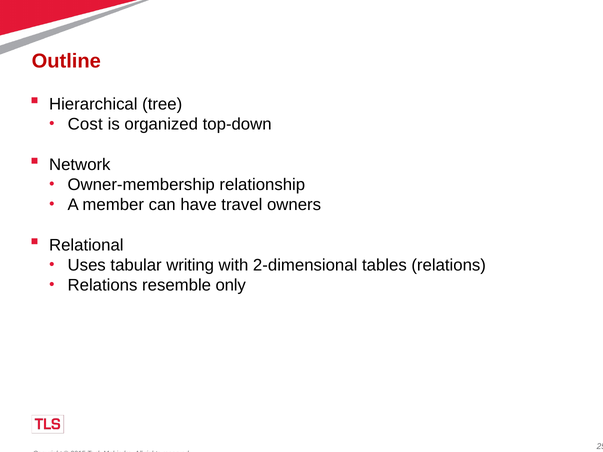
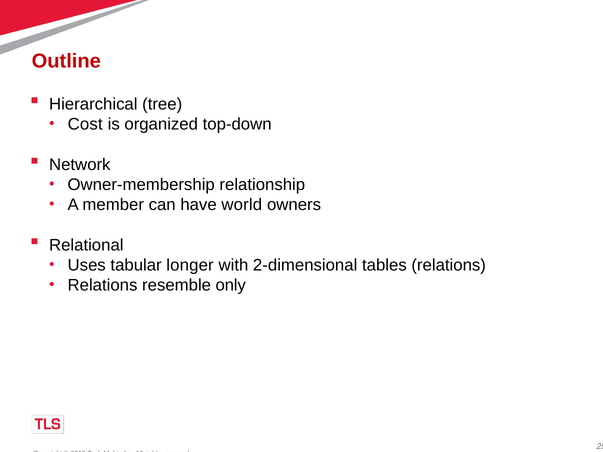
travel: travel -> world (242, 205)
writing: writing -> longer (190, 265)
